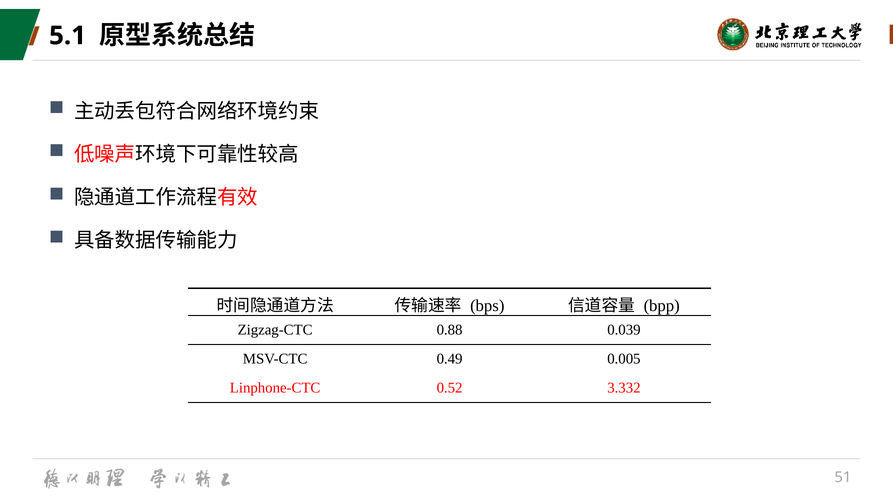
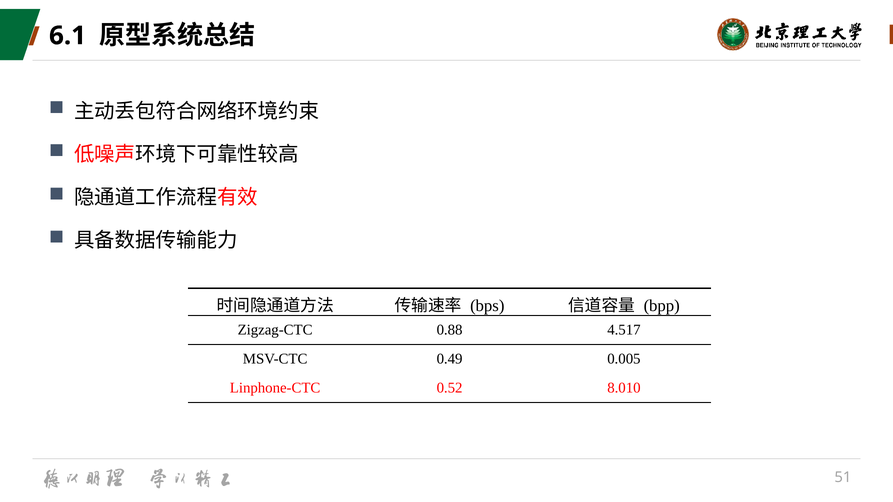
5.1: 5.1 -> 6.1 (68, 36)
0.039: 0.039 -> 4.517 (624, 330)
3.332: 3.332 -> 8.010 (624, 388)
